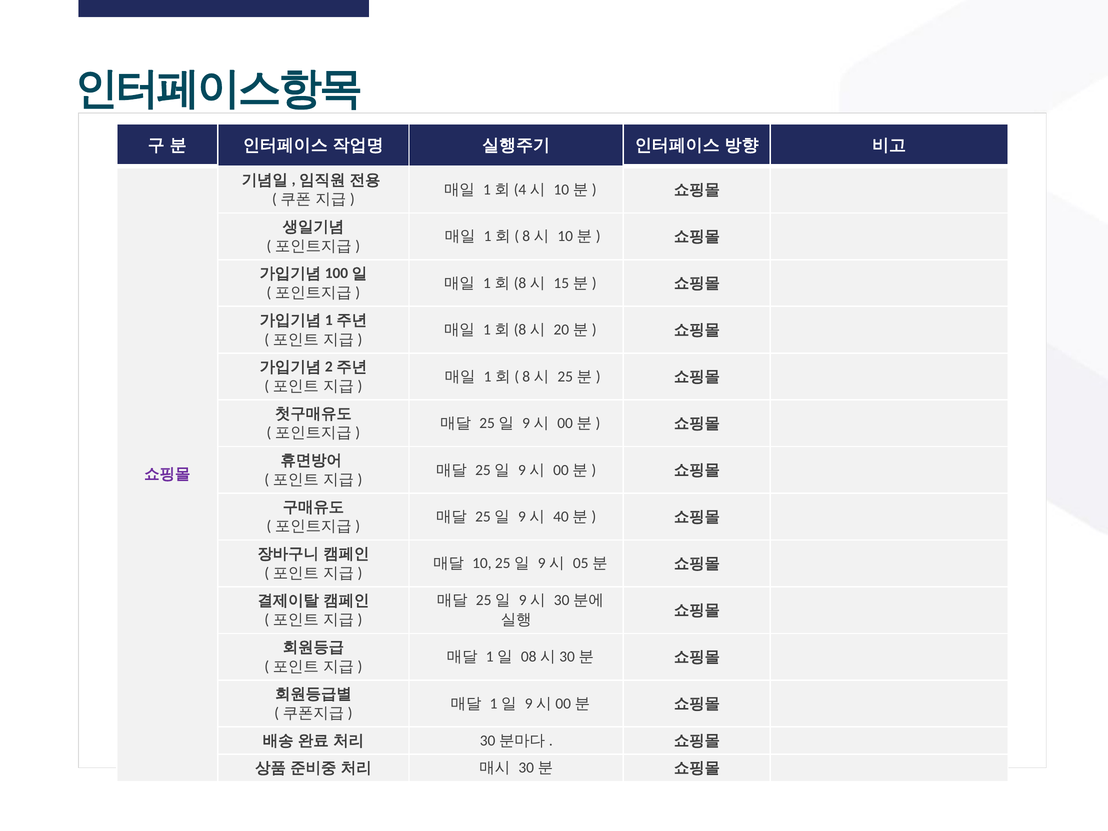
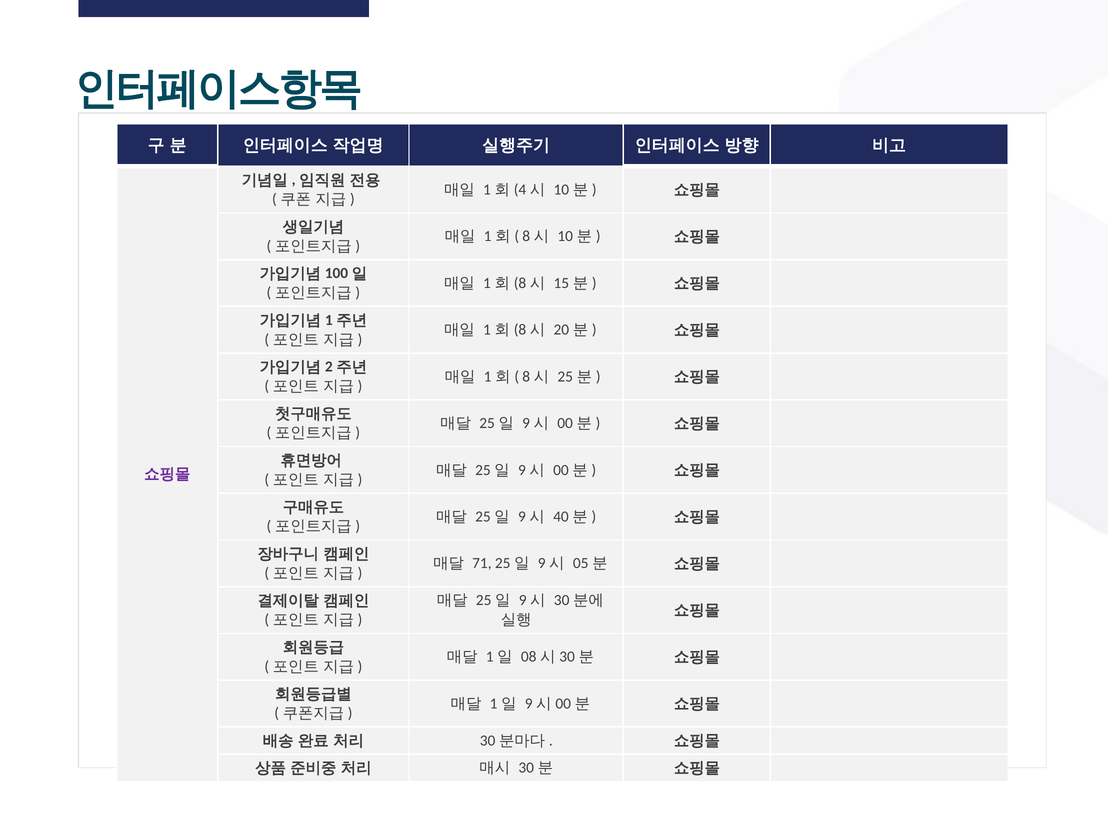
10: 10 -> 71 (482, 563)
